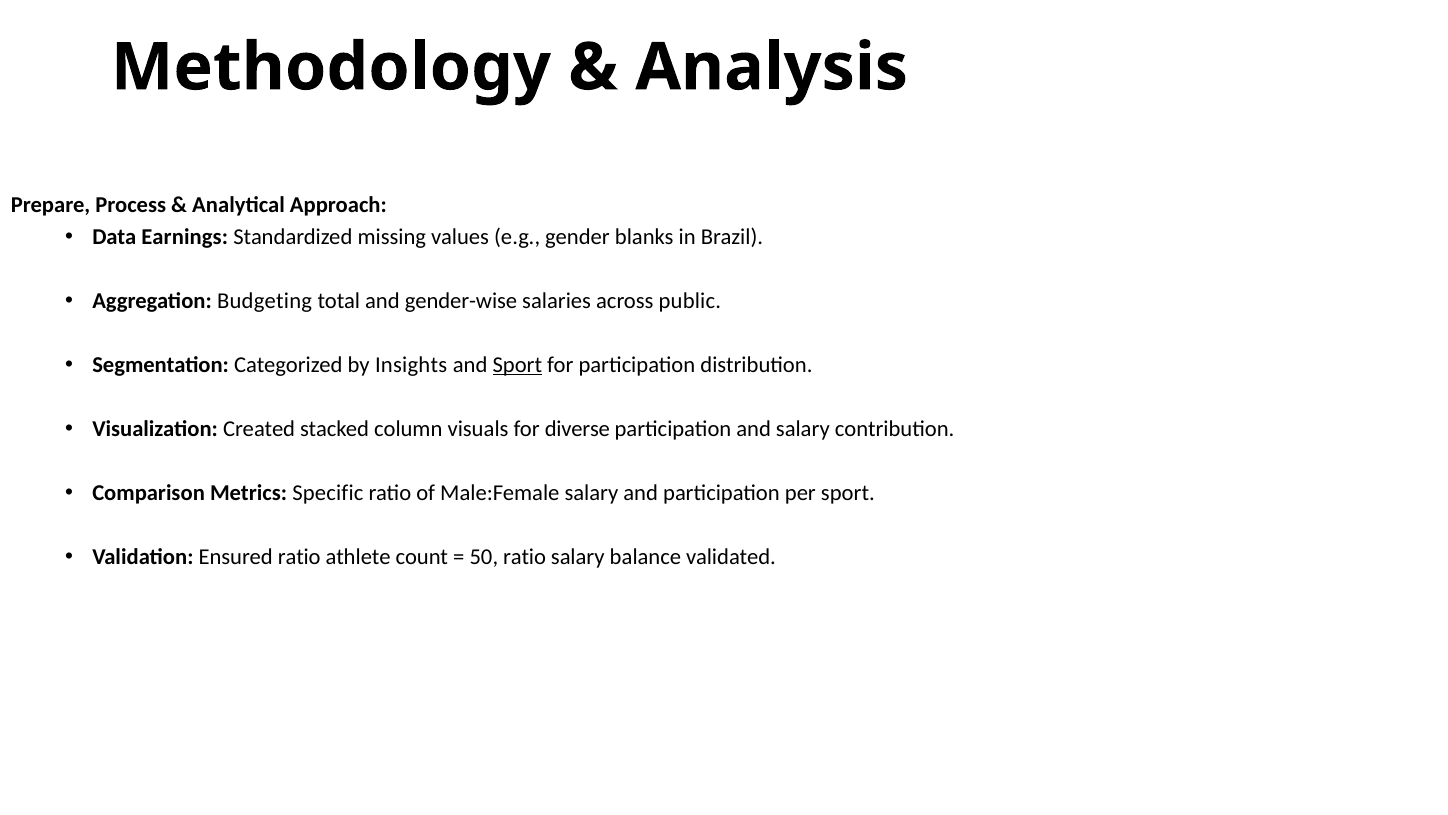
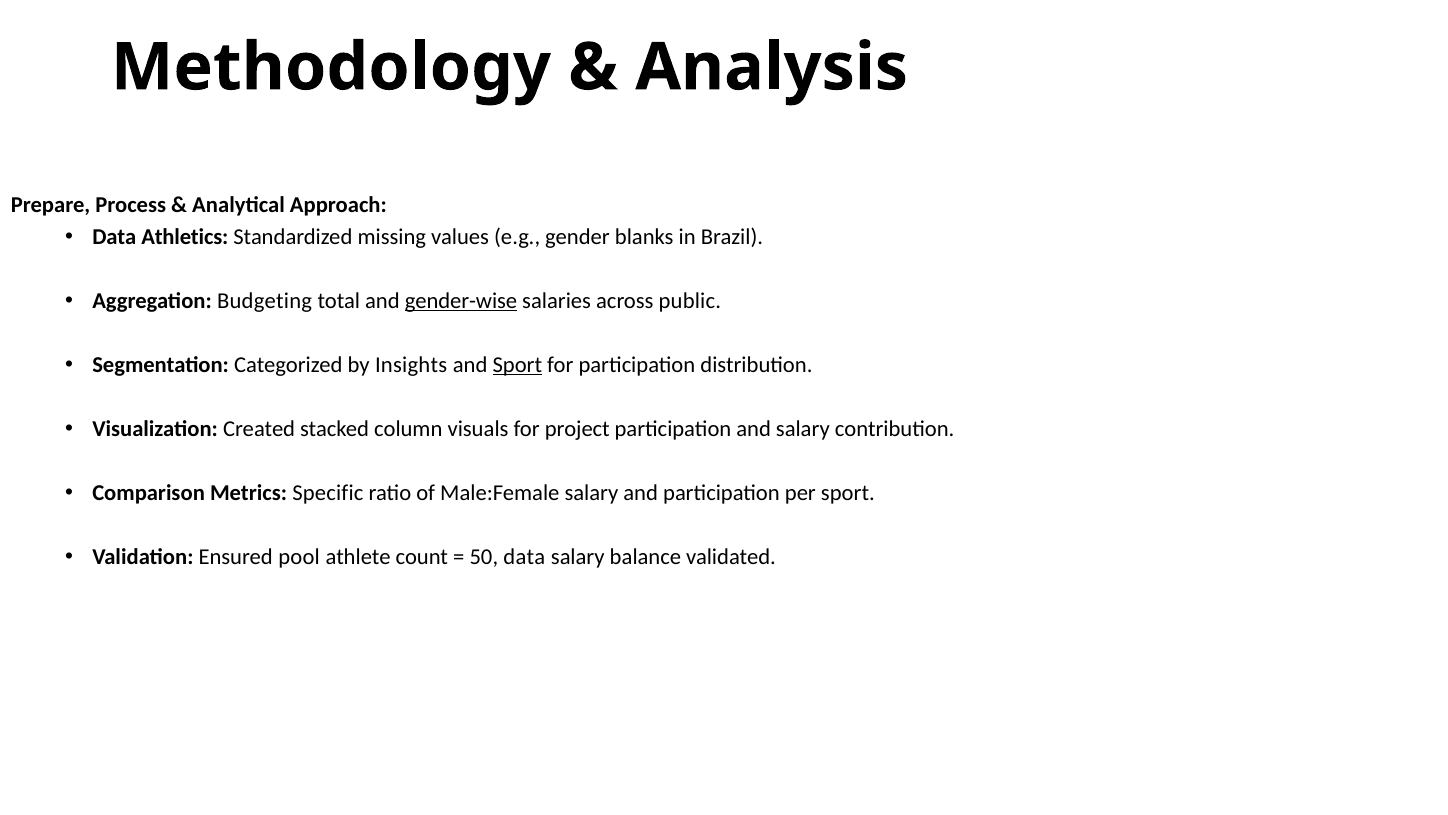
Earnings: Earnings -> Athletics (185, 237)
gender-wise underline: none -> present (461, 301)
diverse: diverse -> project (577, 429)
Ensured ratio: ratio -> pool (299, 556)
50 ratio: ratio -> data (524, 556)
